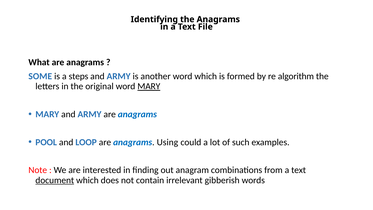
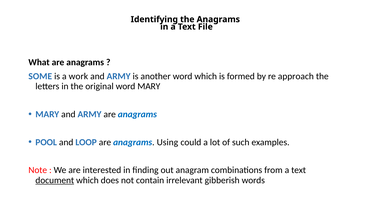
steps: steps -> work (78, 76)
algorithm: algorithm -> approach (296, 76)
MARY underline: present -> none (149, 86)
